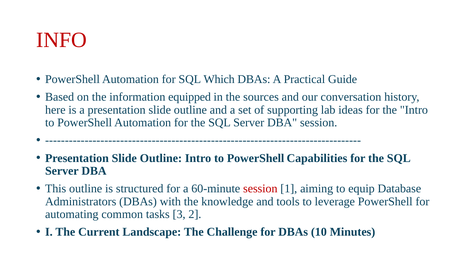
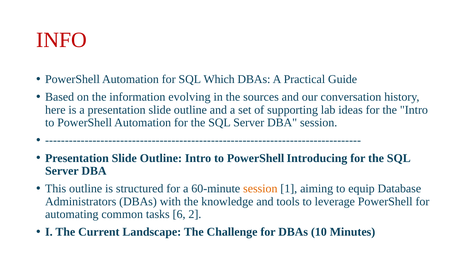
equipped: equipped -> evolving (189, 97)
Capabilities: Capabilities -> Introducing (317, 158)
session colour: red -> orange (260, 189)
3: 3 -> 6 (179, 214)
